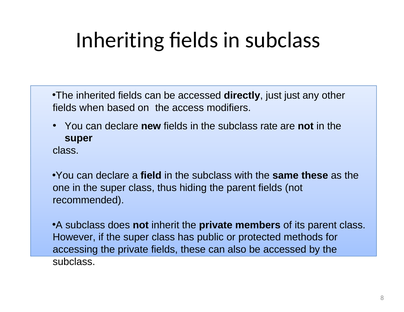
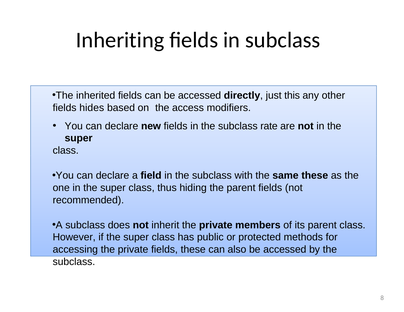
just just: just -> this (292, 95)
when: when -> hides (92, 108)
